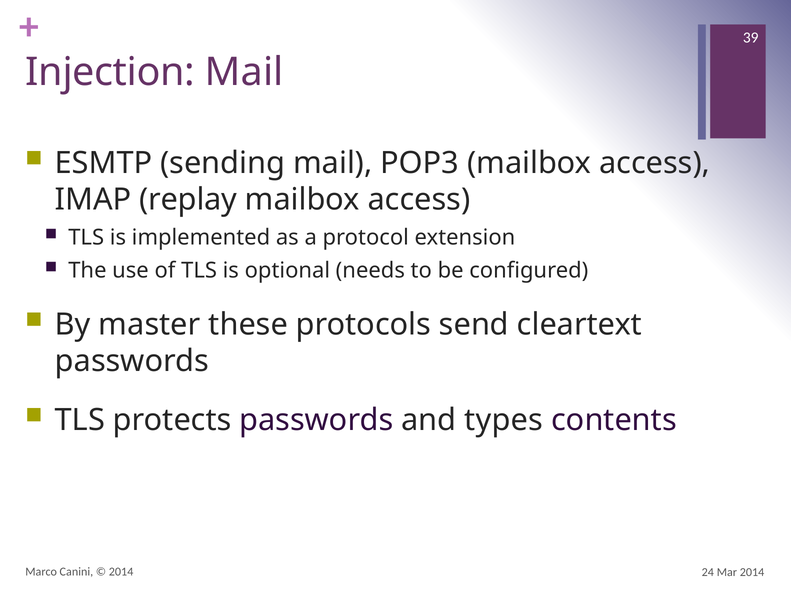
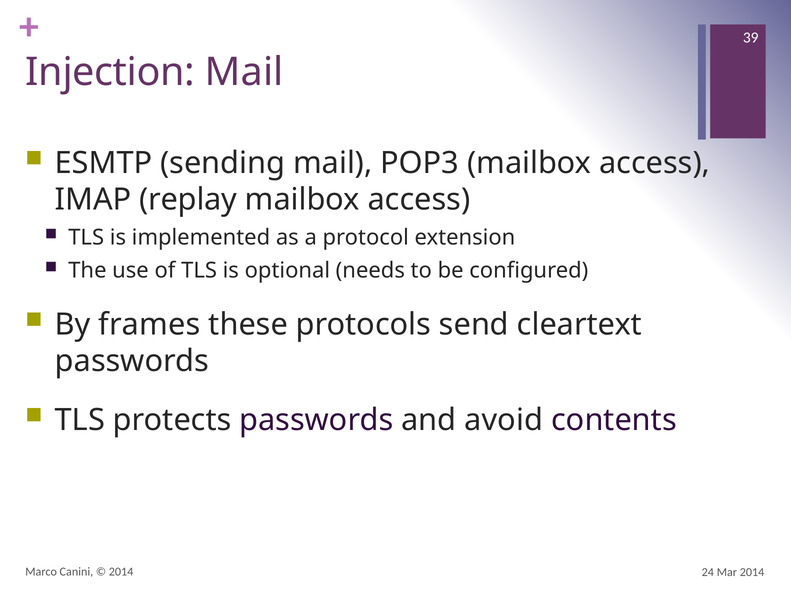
master: master -> frames (149, 325)
types: types -> avoid (504, 420)
